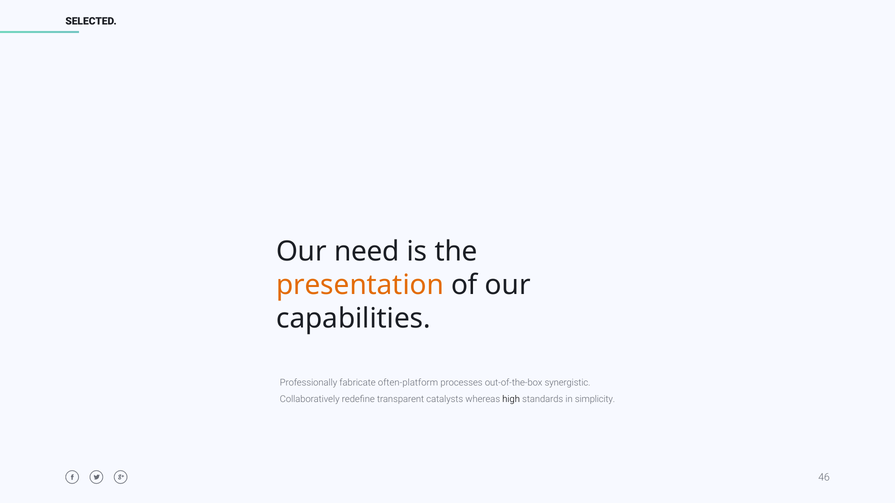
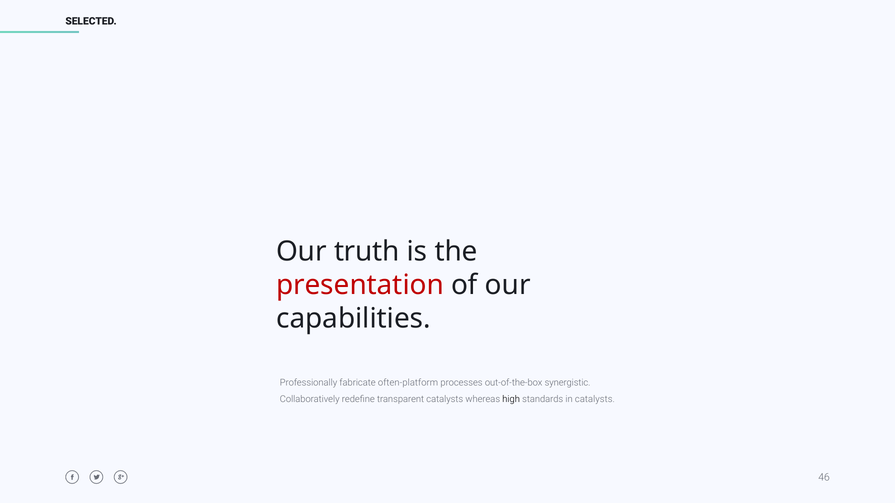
need: need -> truth (367, 252)
presentation colour: orange -> red (360, 285)
in simplicity: simplicity -> catalysts (595, 400)
